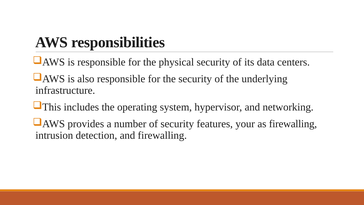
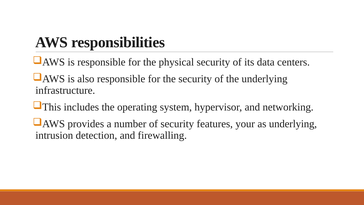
as firewalling: firewalling -> underlying (293, 124)
